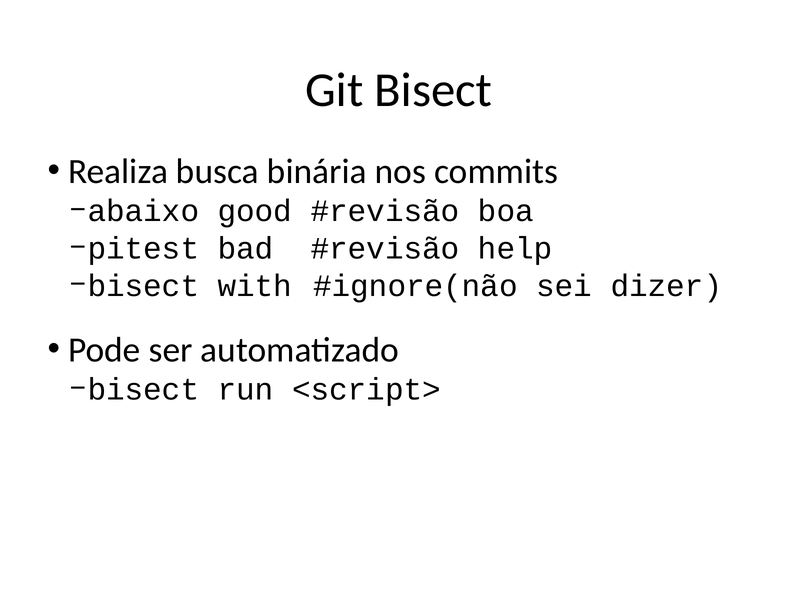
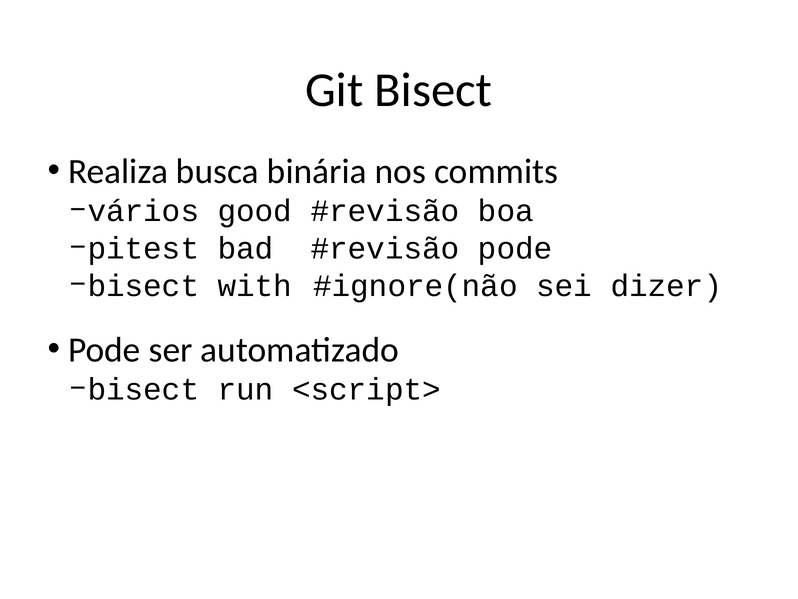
abaixo: abaixo -> vários (143, 211)
help: help -> pode (515, 248)
